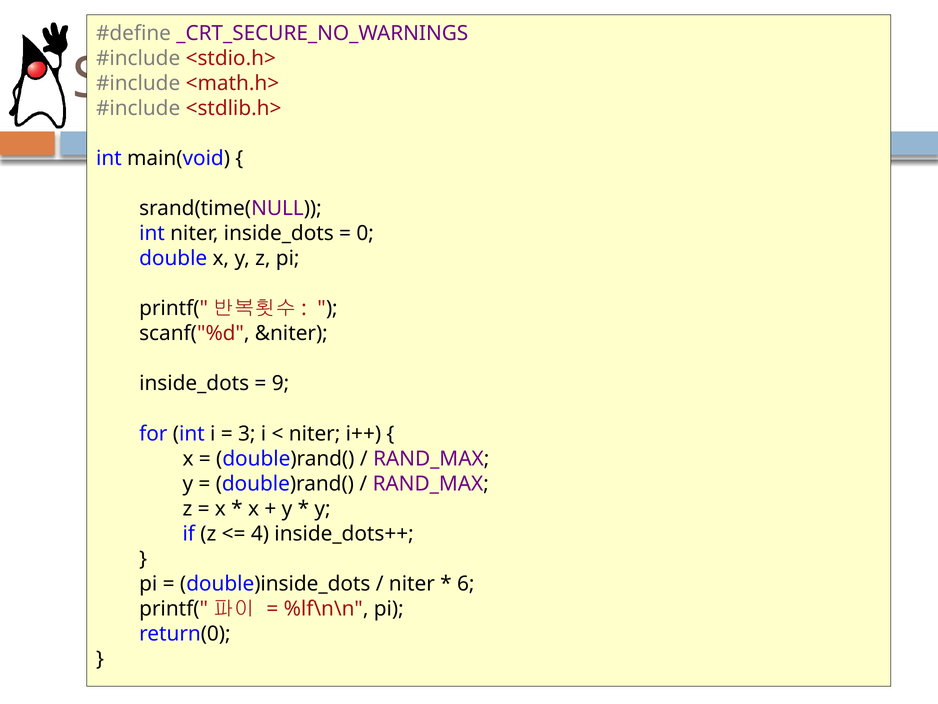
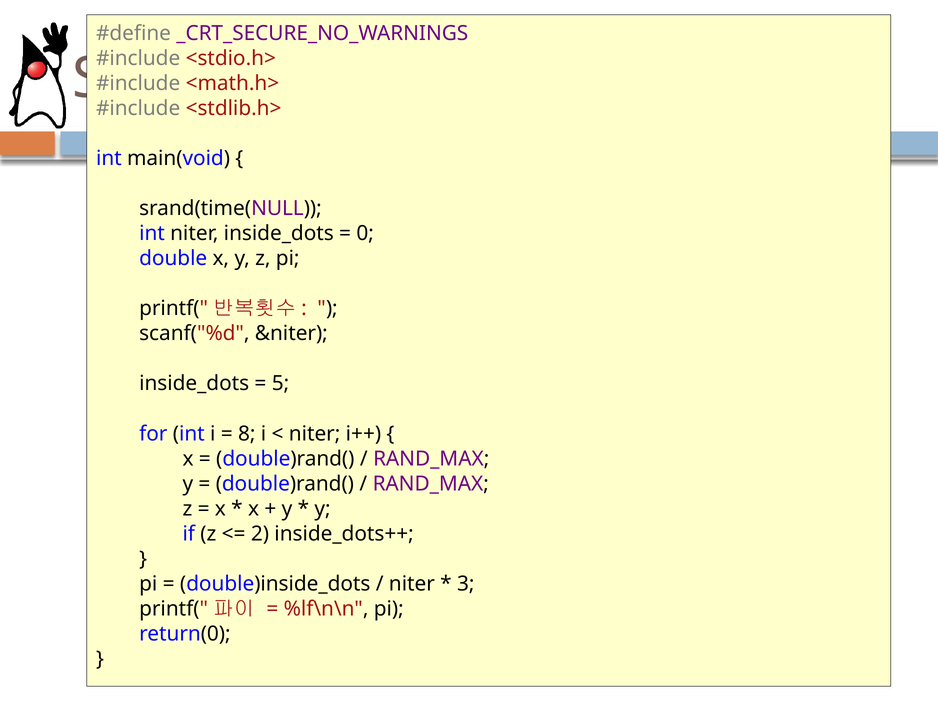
9: 9 -> 5 (281, 383)
3: 3 -> 8 (247, 433)
4: 4 -> 2 (260, 533)
6: 6 -> 3 (466, 583)
